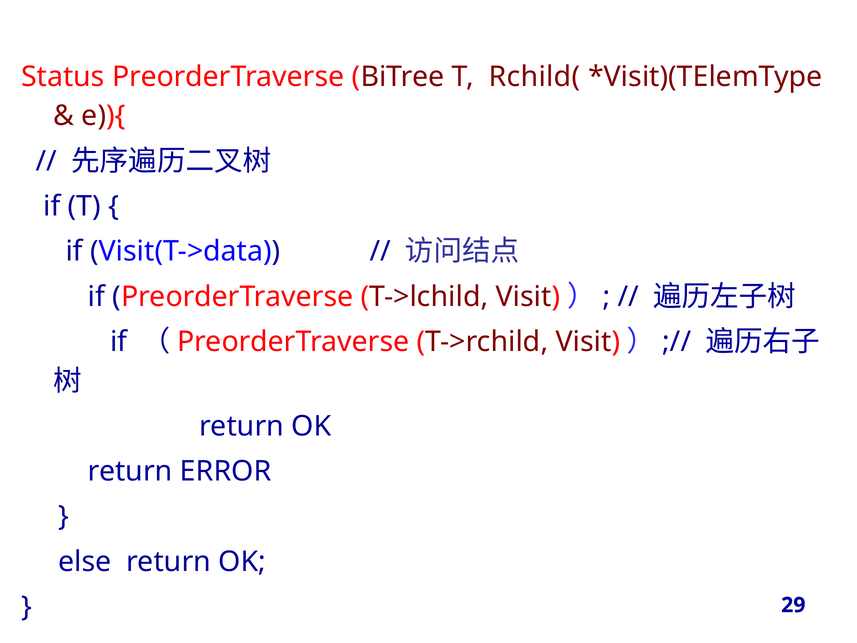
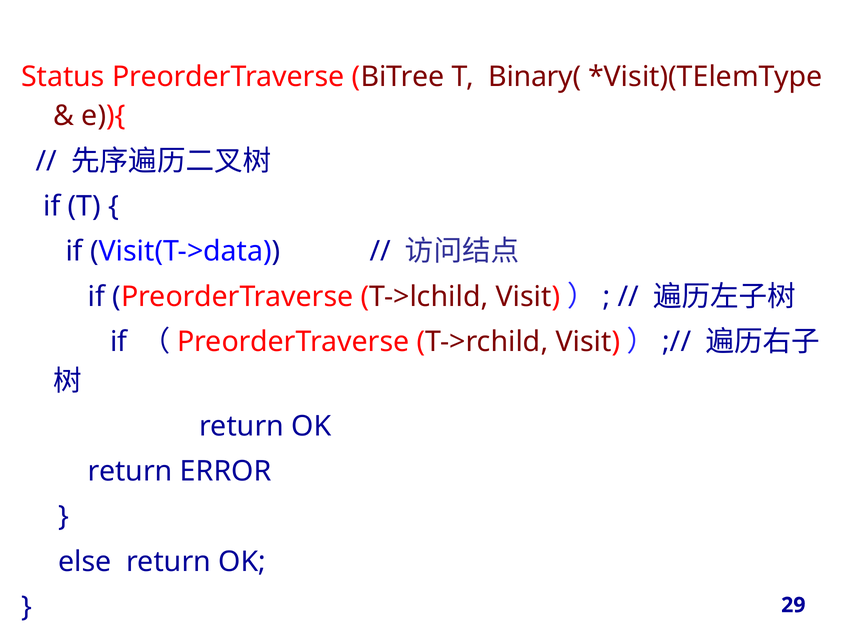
Rchild(: Rchild( -> Binary( (535, 77)
